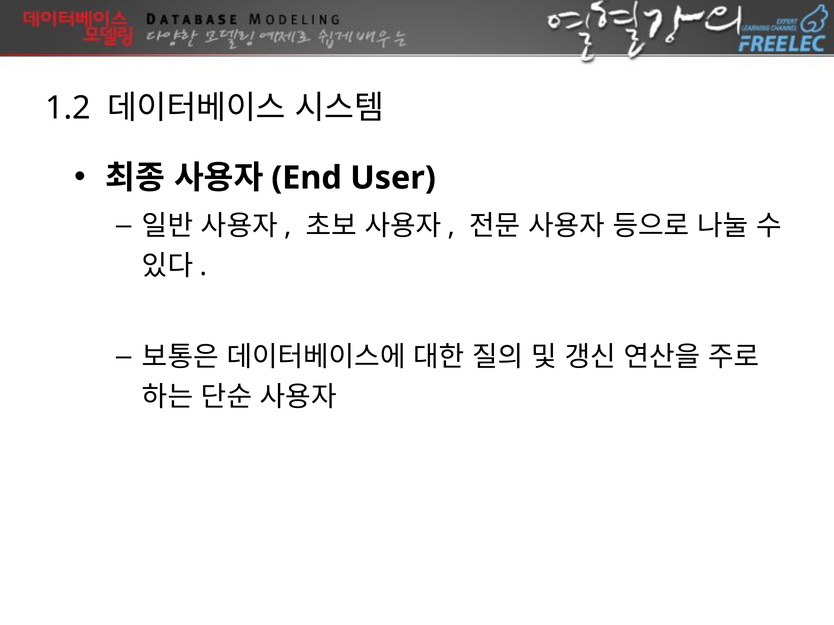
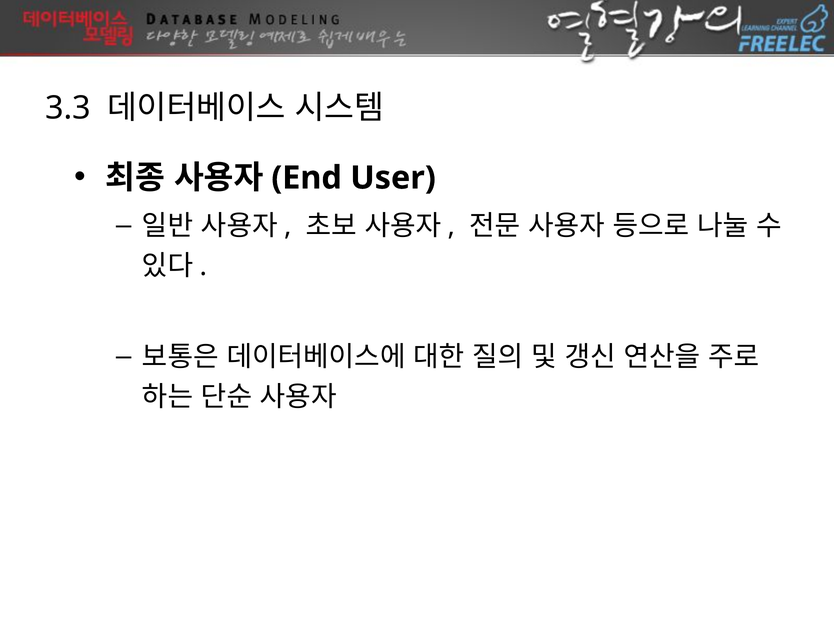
1.2: 1.2 -> 3.3 (68, 108)
